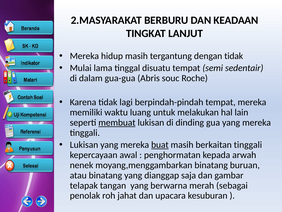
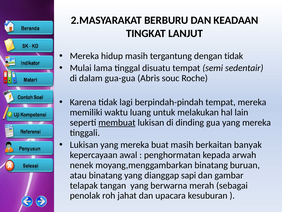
buat underline: present -> none (160, 144)
berkaitan tinggali: tinggali -> banyak (248, 144)
saja: saja -> sapi (189, 175)
